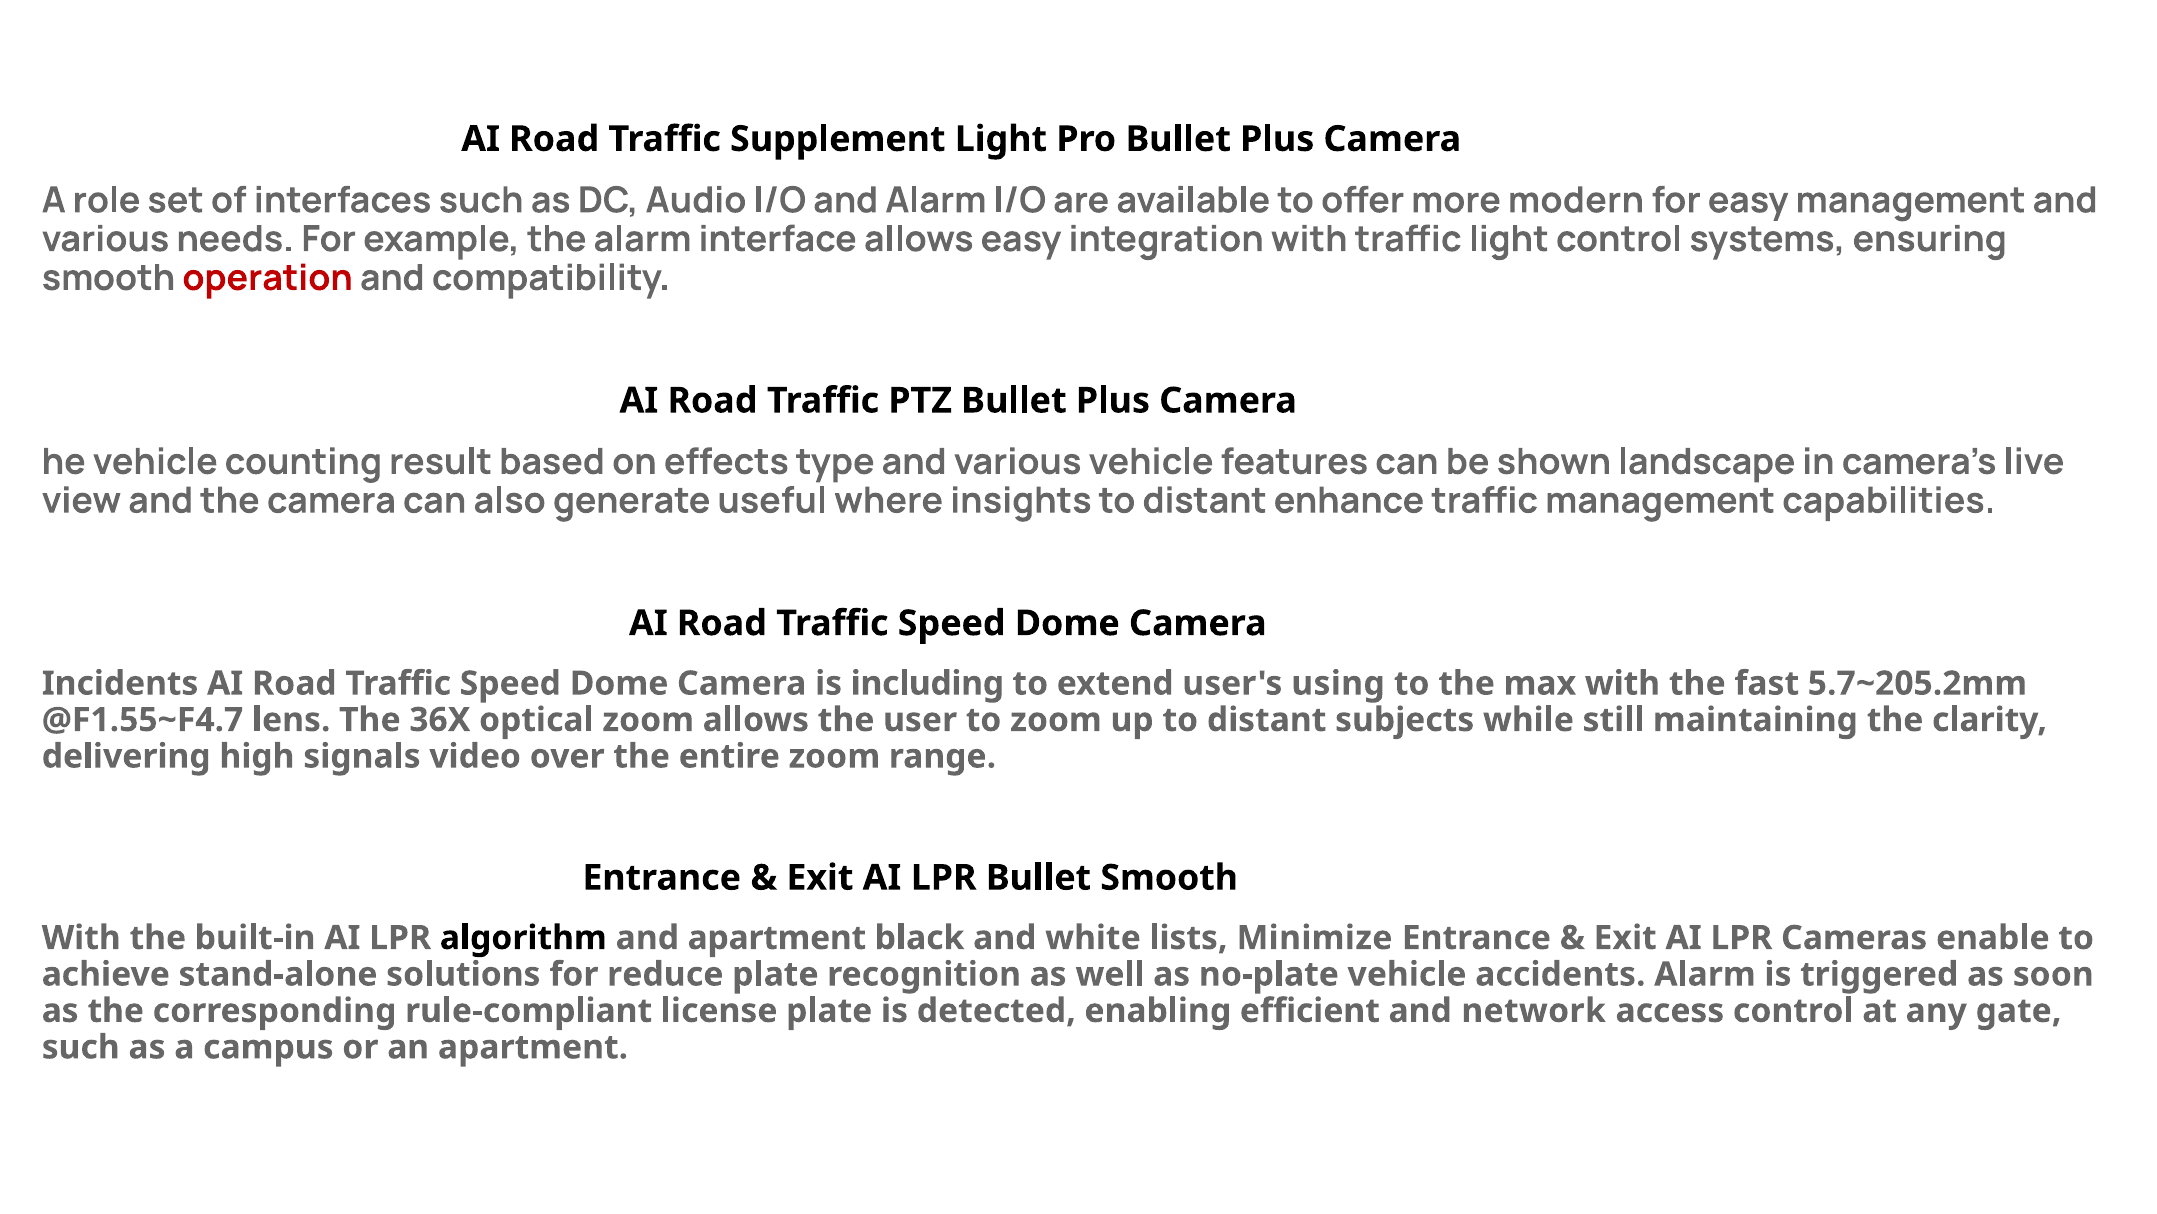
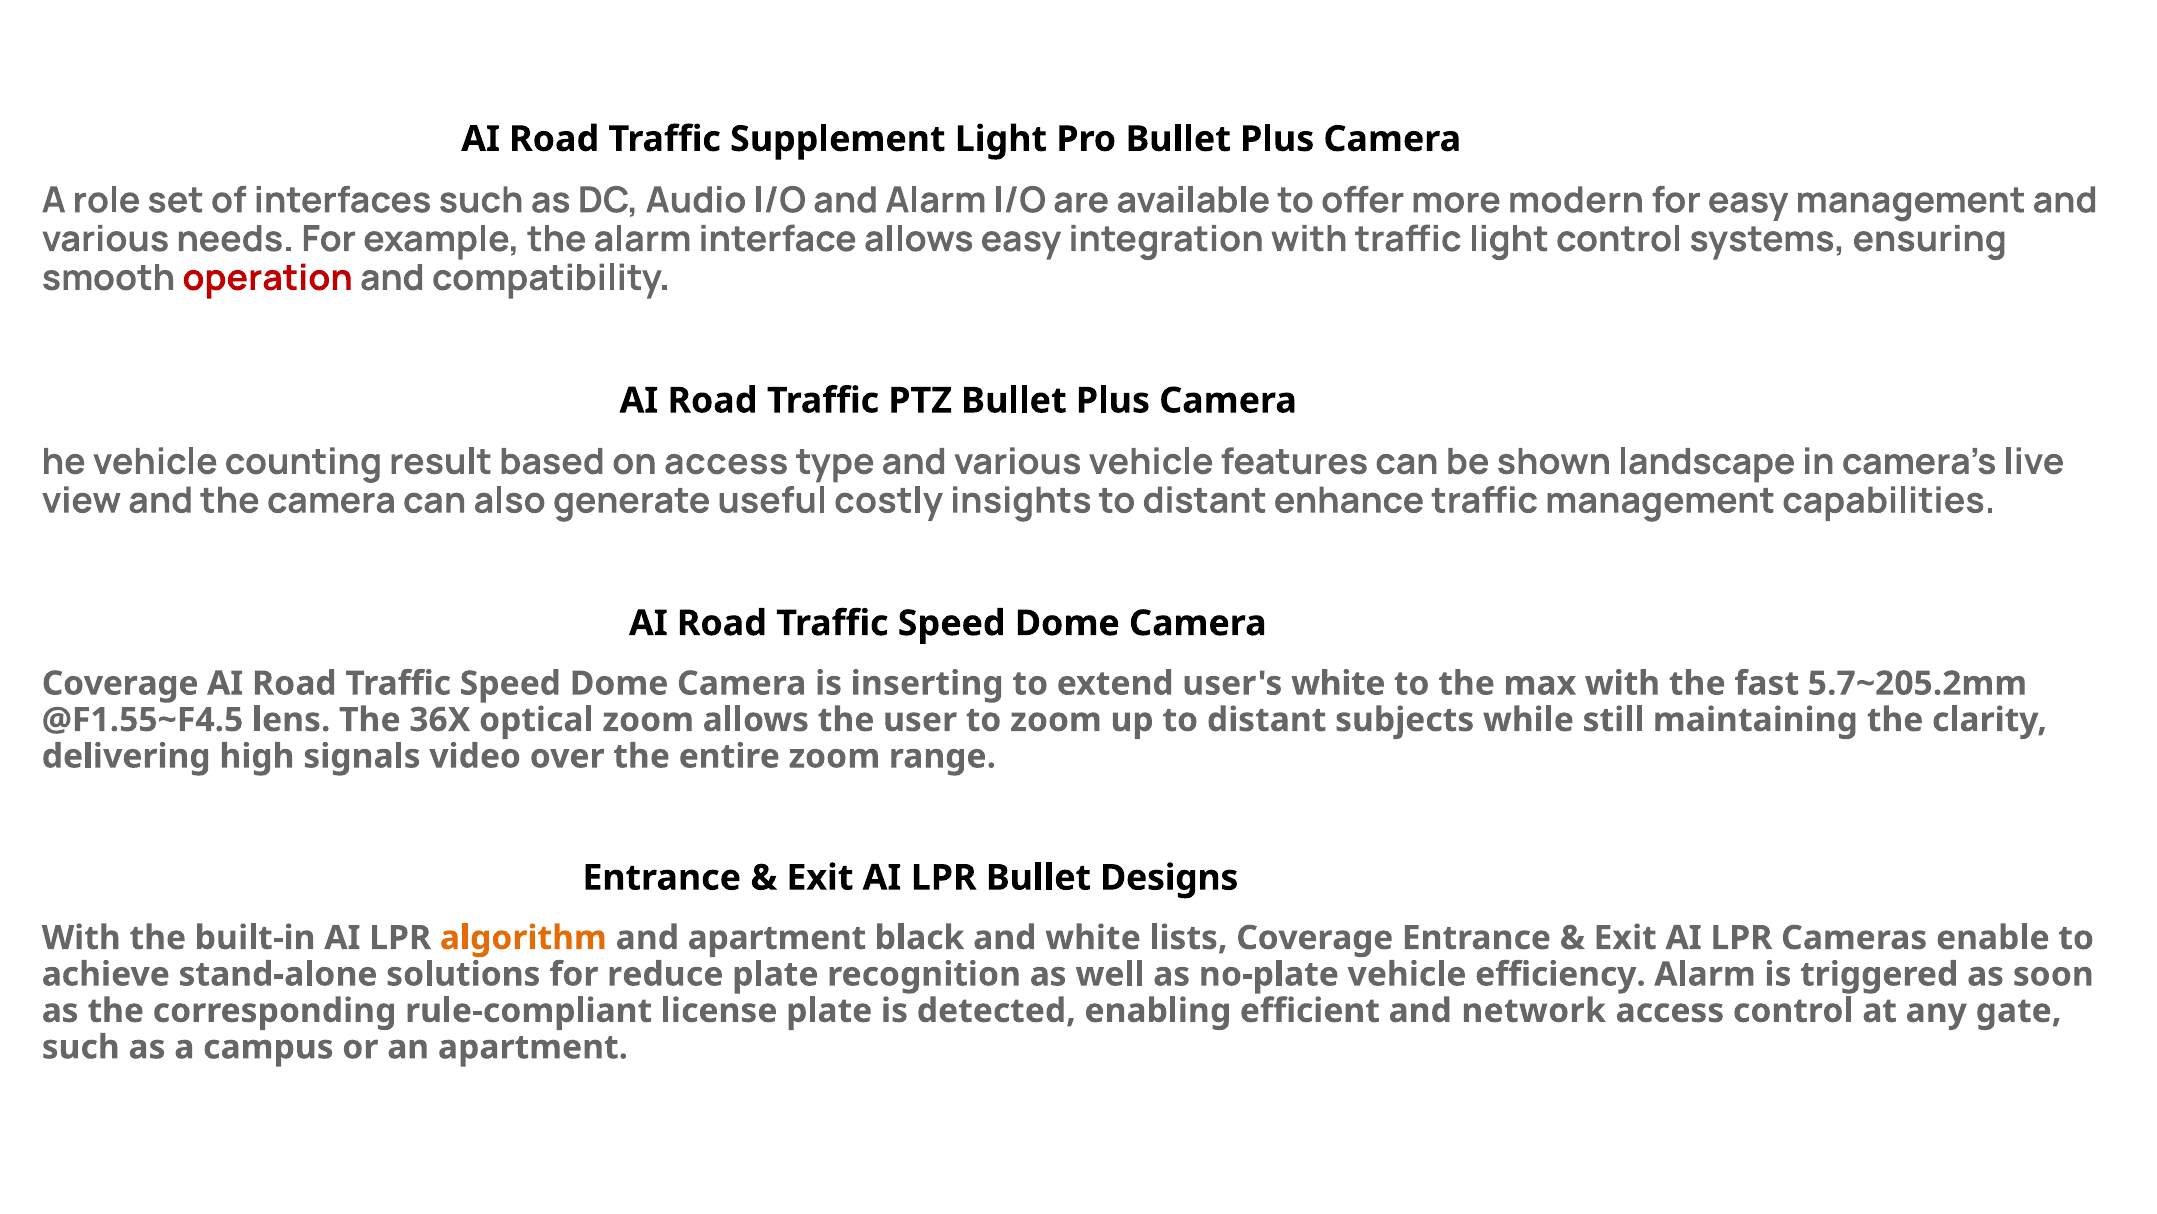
on effects: effects -> access (726, 462)
where: where -> costly (888, 500)
Incidents: Incidents -> Coverage (120, 683)
including: including -> inserting (927, 683)
user's using: using -> white (1338, 683)
@F1.55~F4.7: @F1.55~F4.7 -> @F1.55~F4.5 (143, 720)
Bullet Smooth: Smooth -> Designs (1169, 877)
algorithm colour: black -> orange (523, 937)
lists Minimize: Minimize -> Coverage (1315, 937)
accidents: accidents -> efficiency (1560, 974)
